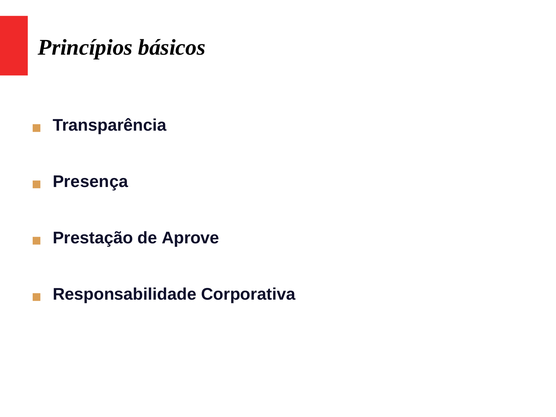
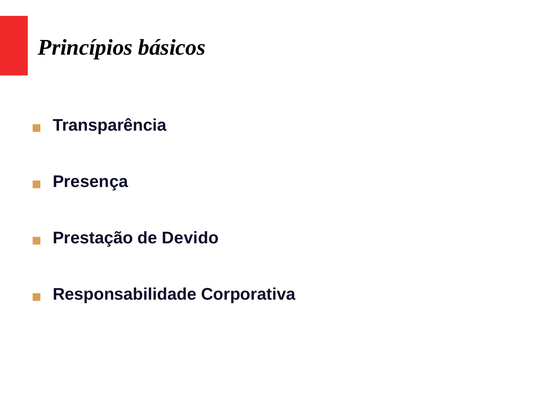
Aprove: Aprove -> Devido (190, 238)
